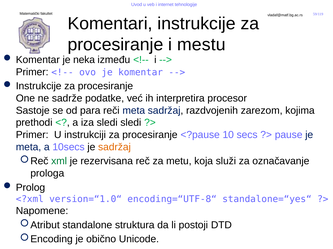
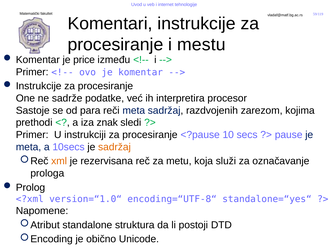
neka: neka -> price (84, 60)
iza sledi: sledi -> znak (107, 123)
xml colour: green -> orange (59, 162)
